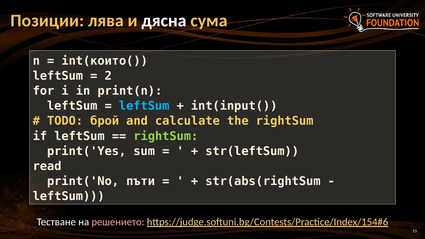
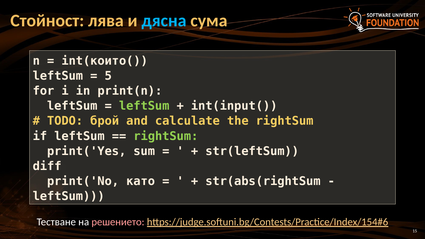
Позиции: Позиции -> Стойност (47, 21)
дясна colour: white -> light blue (164, 21)
2: 2 -> 5 (108, 76)
leftSum colour: light blue -> light green (144, 106)
read: read -> diff (47, 166)
пъти: пъти -> като (141, 181)
